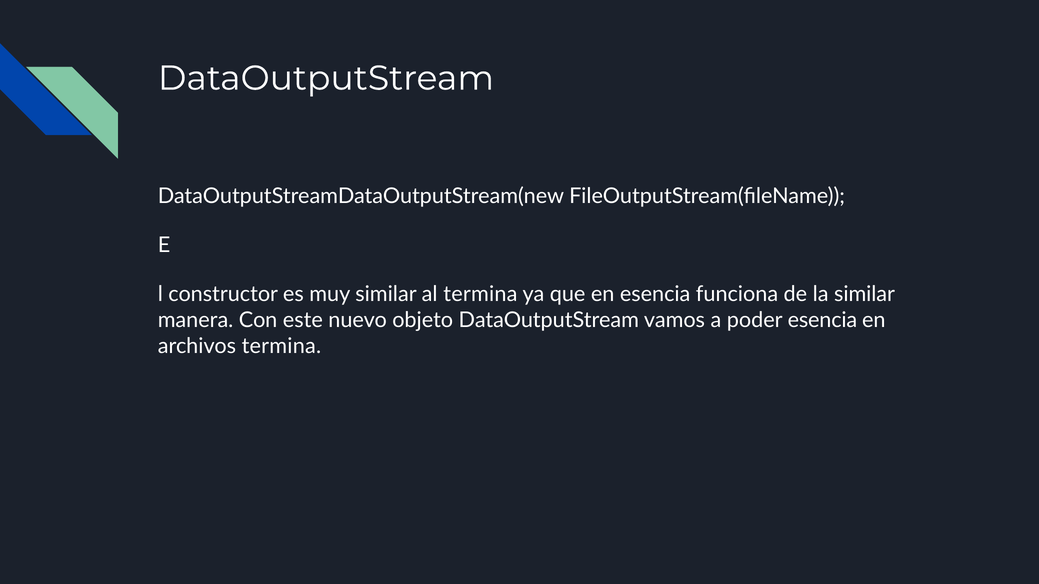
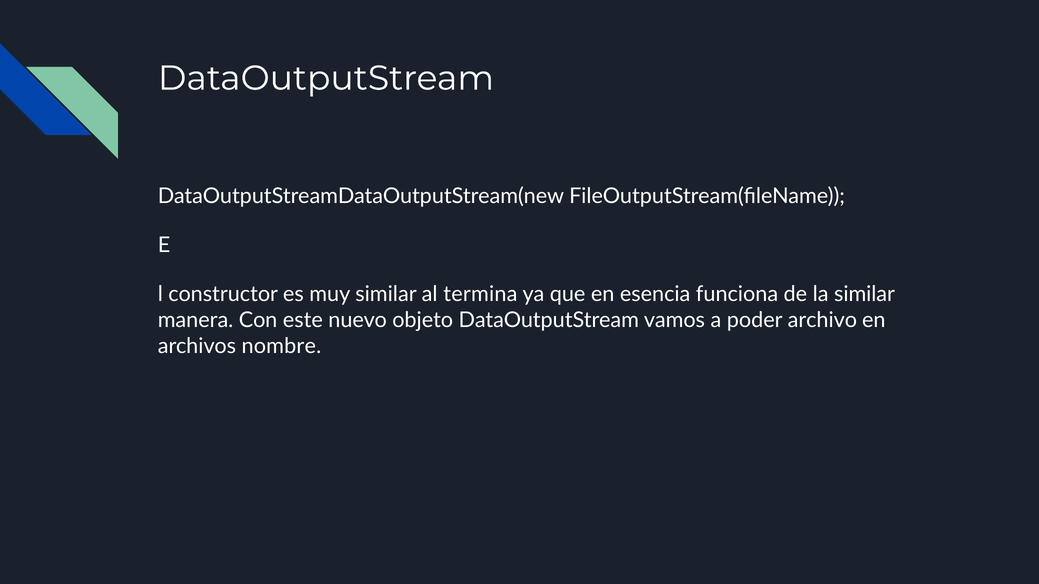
poder esencia: esencia -> archivo (822, 320)
archivos termina: termina -> nombre (281, 346)
